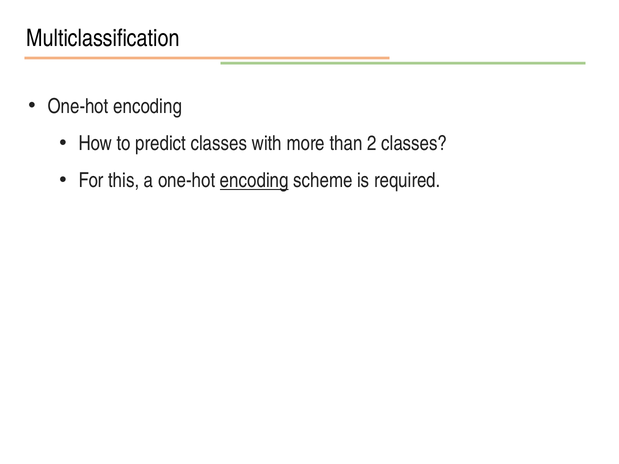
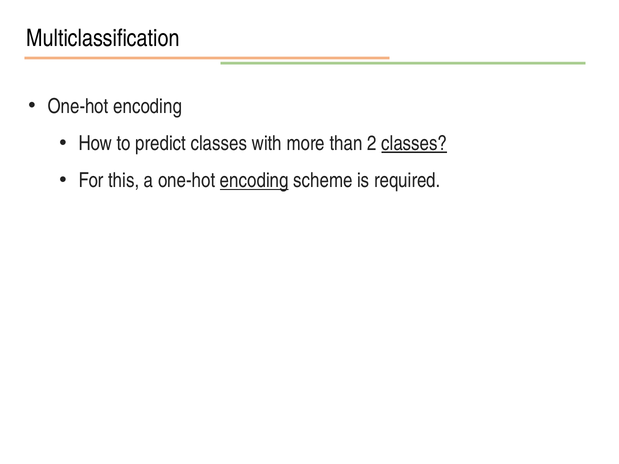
classes underline: none -> present (414, 143)
